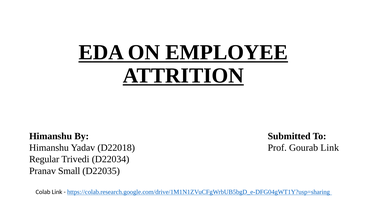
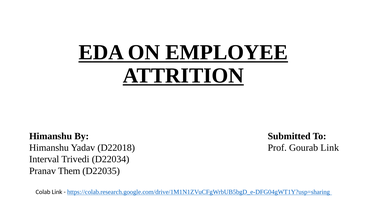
Regular: Regular -> Interval (44, 159)
Small: Small -> Them (69, 171)
